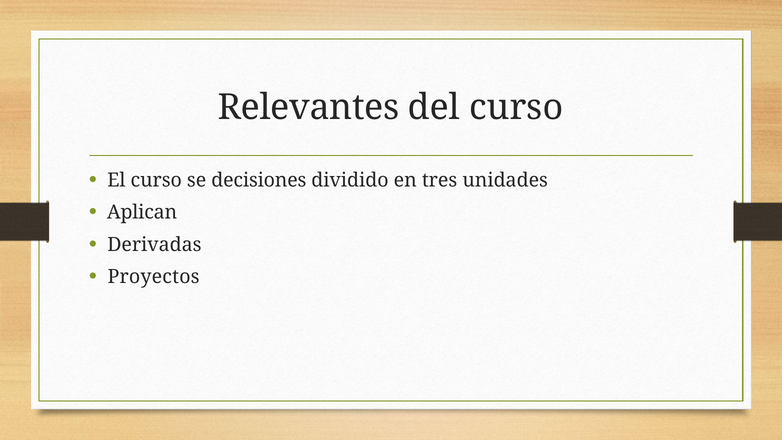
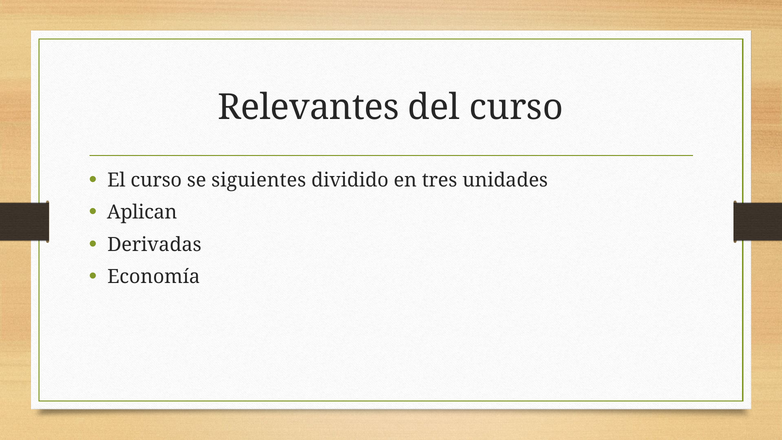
decisiones: decisiones -> siguientes (259, 180)
Proyectos: Proyectos -> Economía (154, 277)
